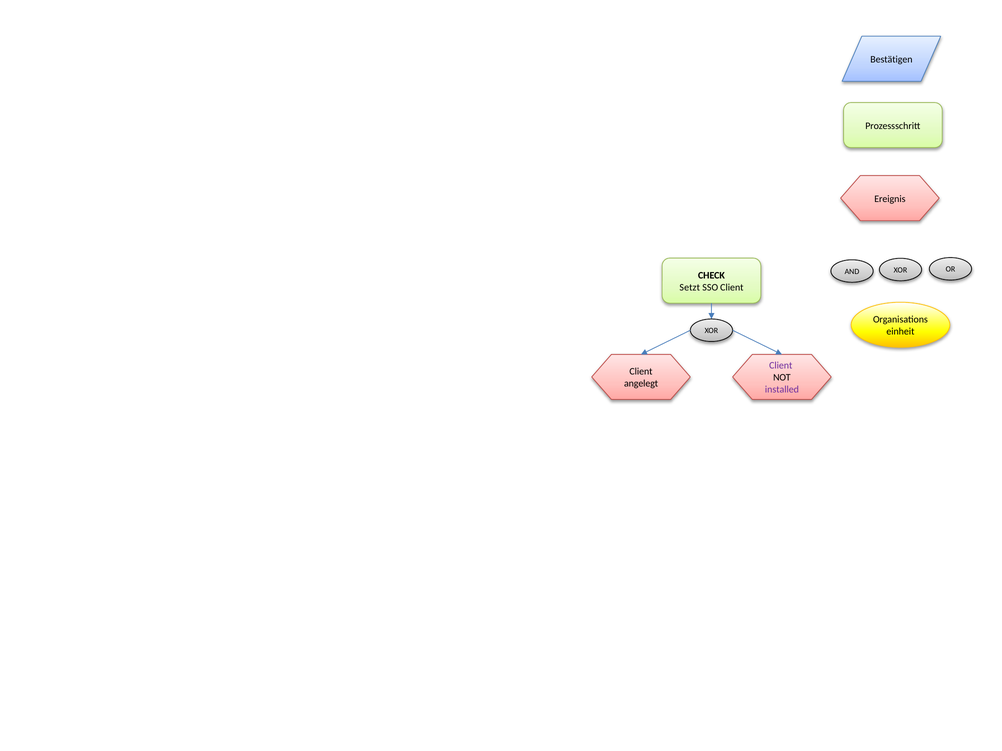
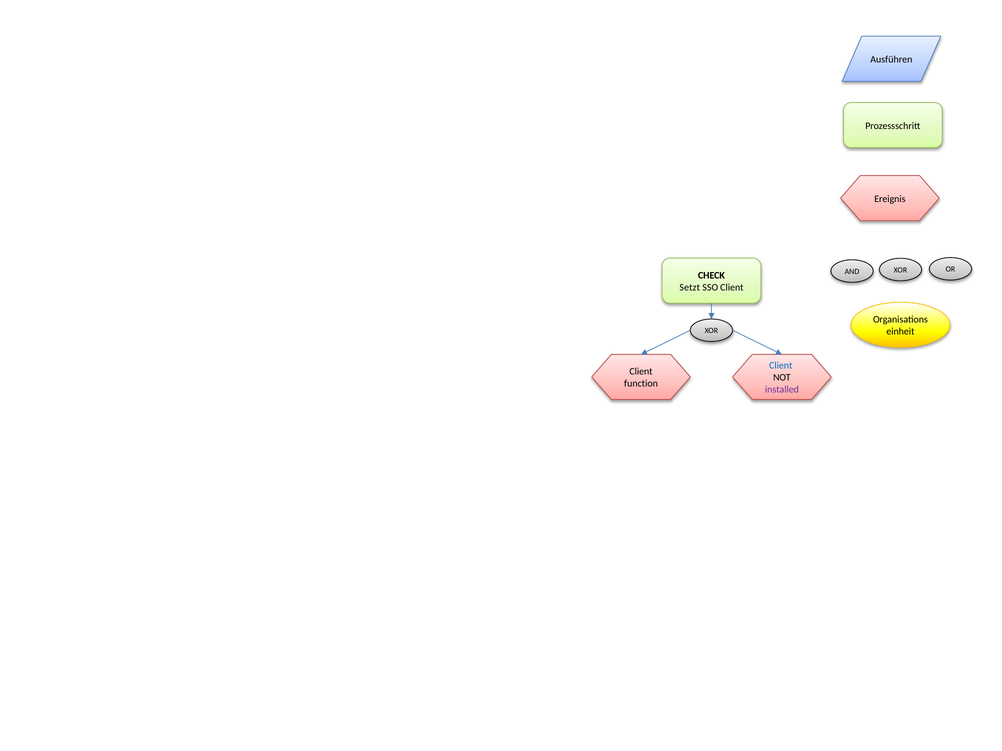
Bestätigen: Bestätigen -> Ausführen (891, 59)
Client colour: purple -> blue (781, 366)
angelegt: angelegt -> function (641, 384)
